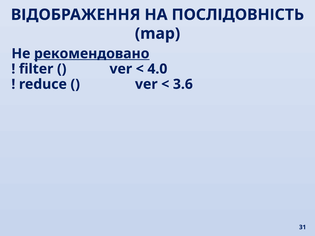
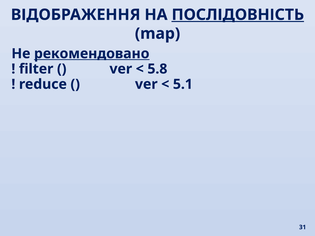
ПОСЛІДОВНІСТЬ underline: none -> present (238, 15)
4.0: 4.0 -> 5.8 (157, 69)
3.6: 3.6 -> 5.1 (183, 84)
